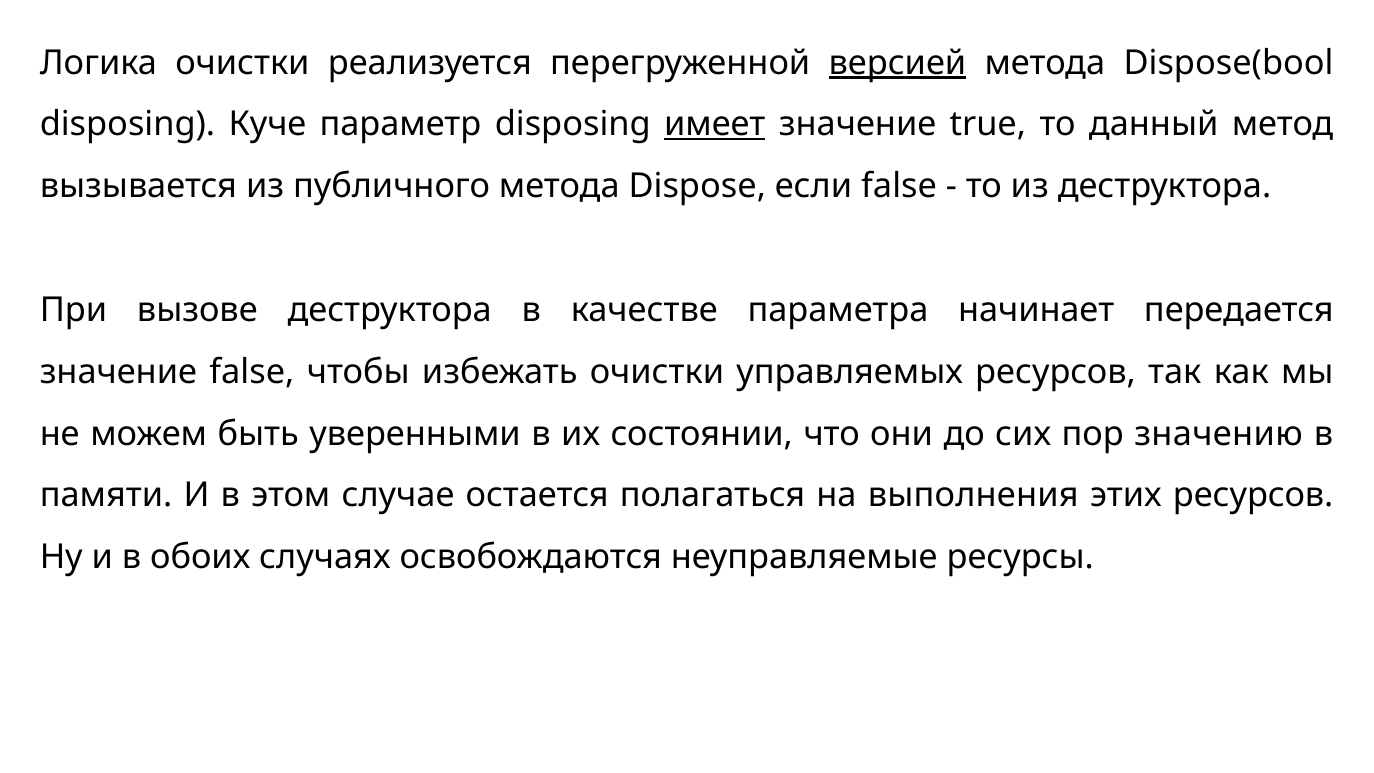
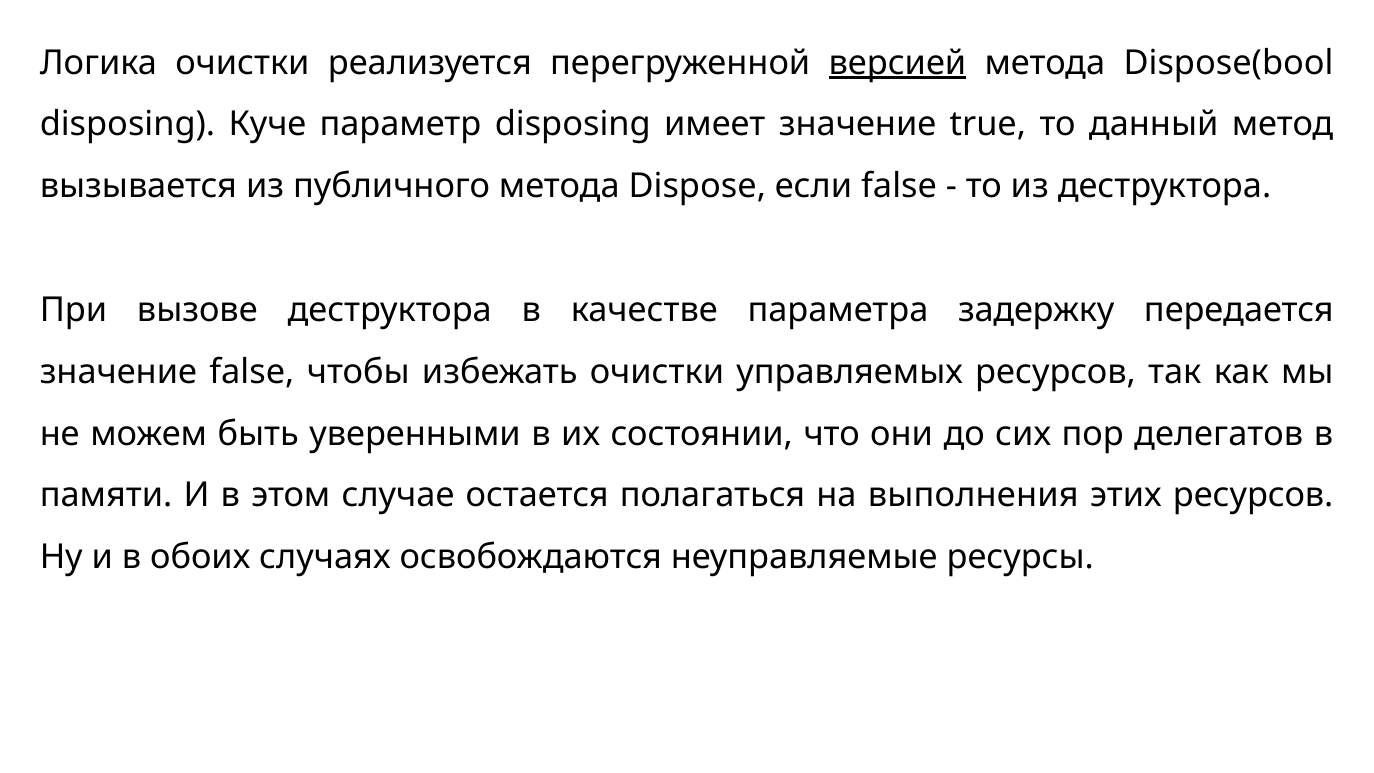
имеет underline: present -> none (715, 125)
начинает: начинает -> задержку (1036, 310)
значению: значению -> делегатов (1219, 434)
